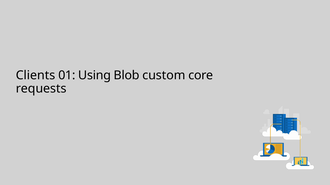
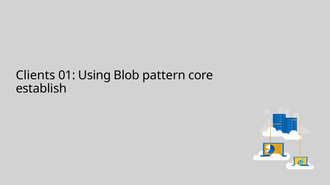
custom: custom -> pattern (164, 76)
requests: requests -> establish (41, 89)
